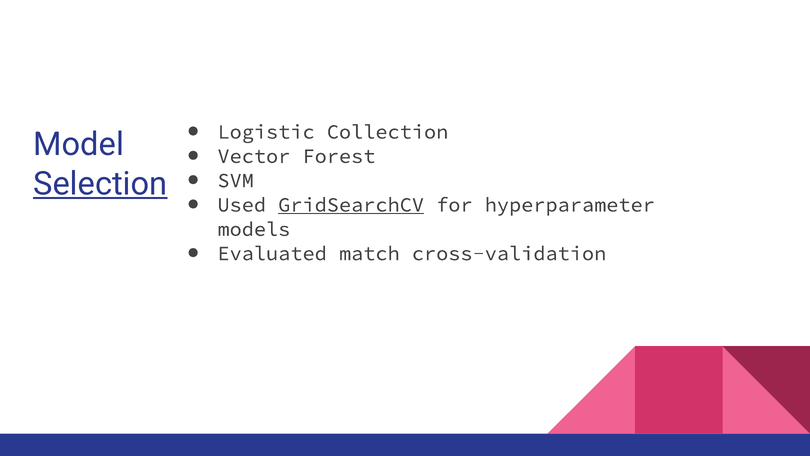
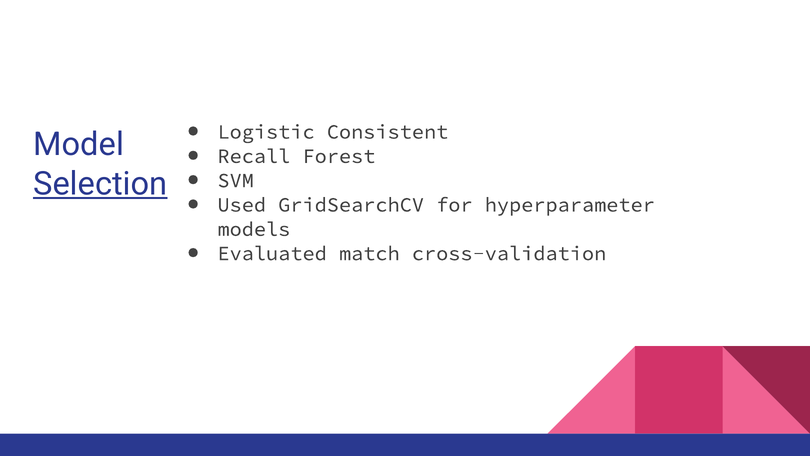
Collection: Collection -> Consistent (388, 132)
Vector: Vector -> Recall (254, 156)
GridSearchCV underline: present -> none (351, 205)
